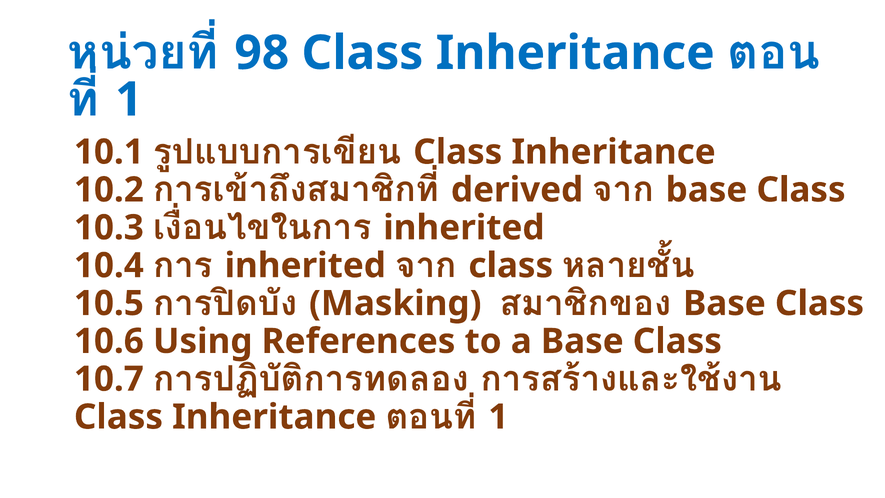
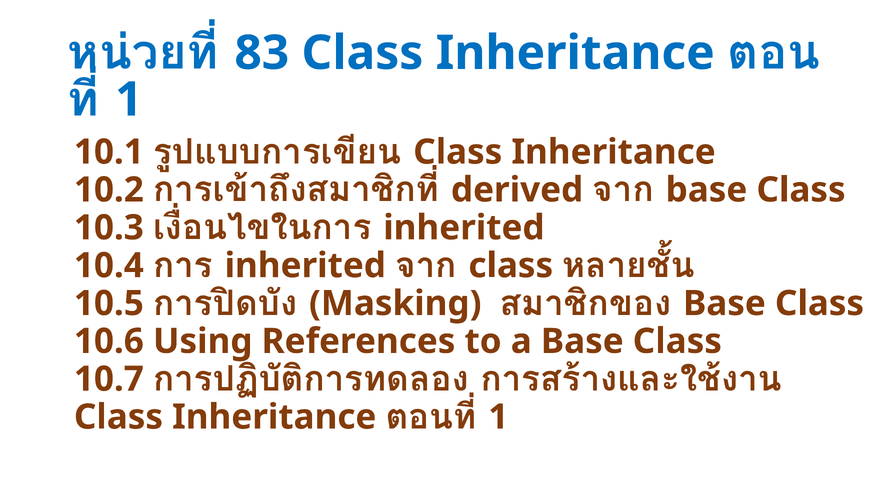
98: 98 -> 83 (262, 53)
